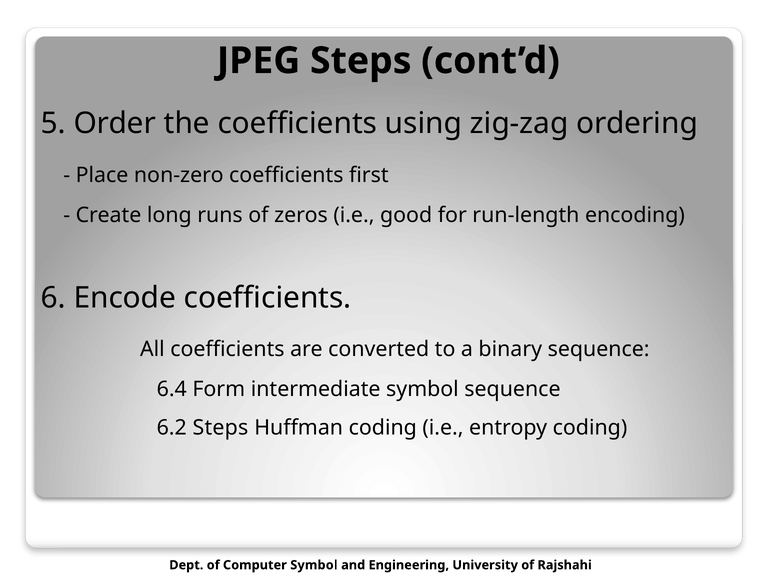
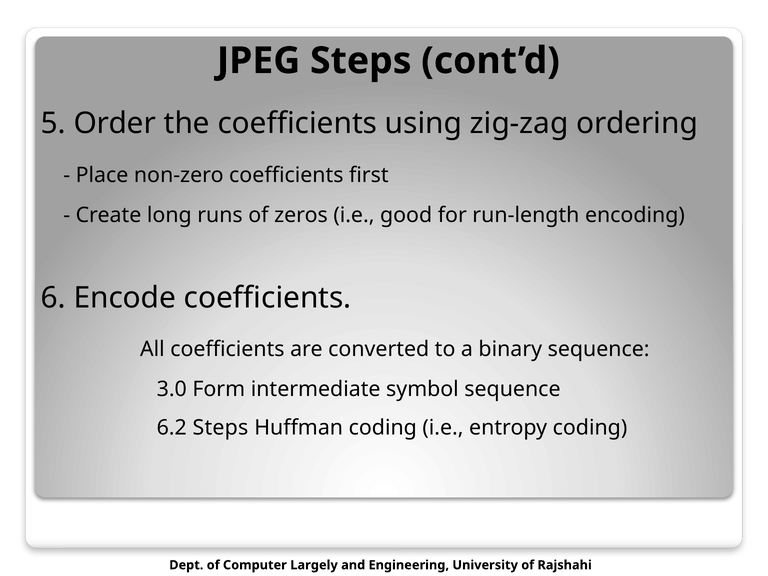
6.4: 6.4 -> 3.0 (172, 389)
Computer Symbol: Symbol -> Largely (314, 565)
